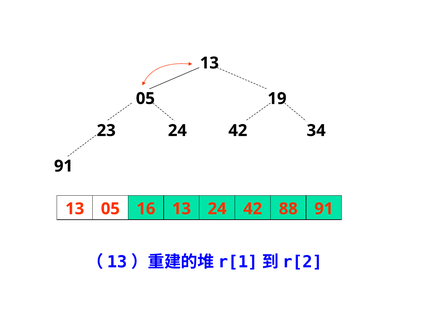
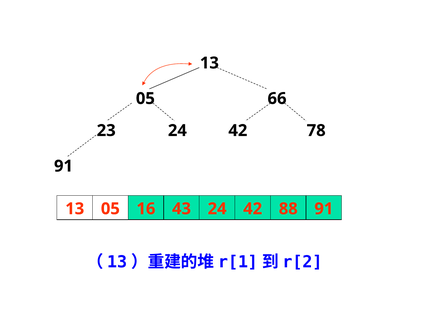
19: 19 -> 66 (277, 99)
34: 34 -> 78 (316, 131)
16 13: 13 -> 43 (182, 209)
